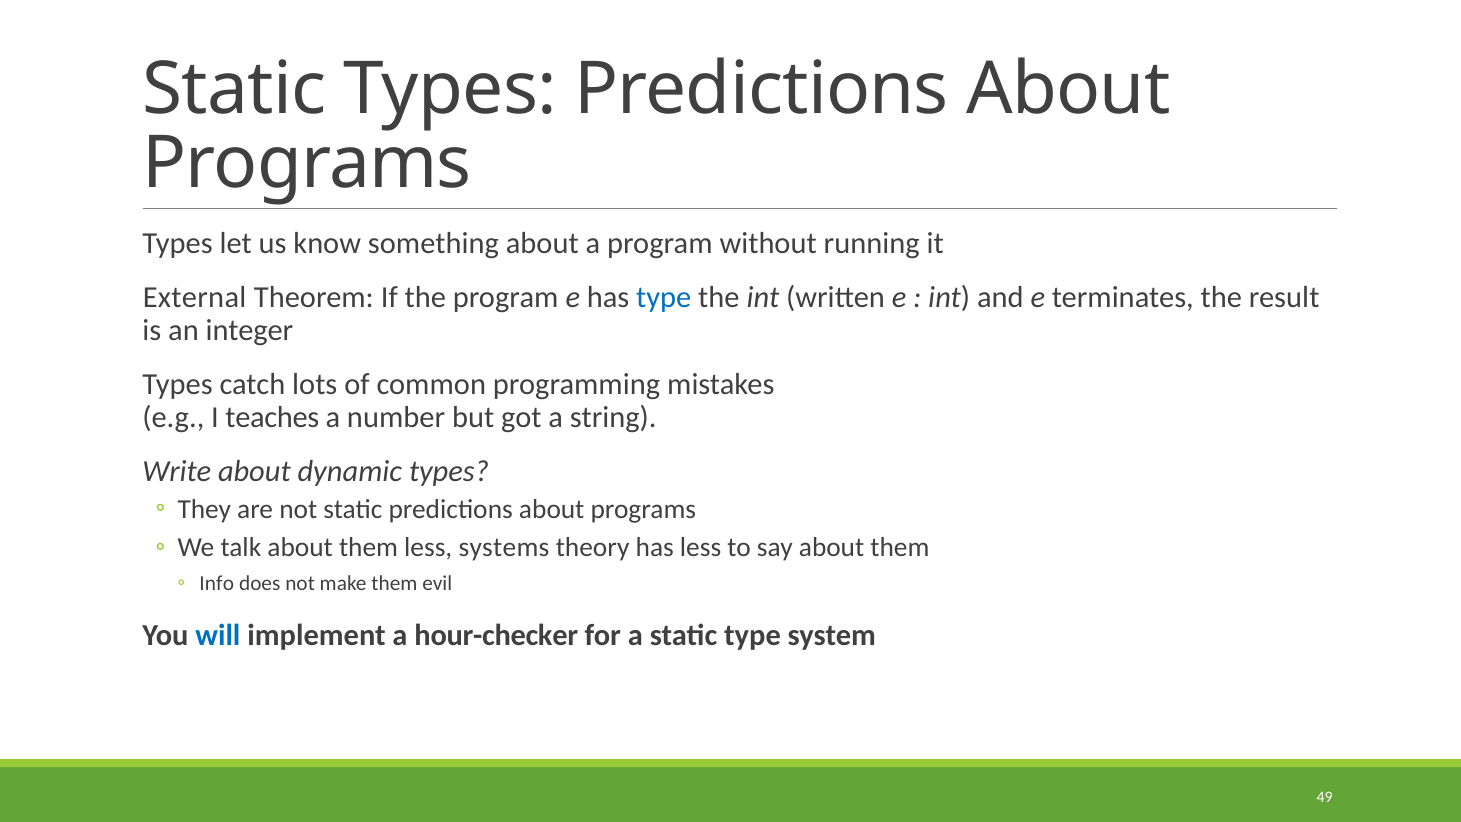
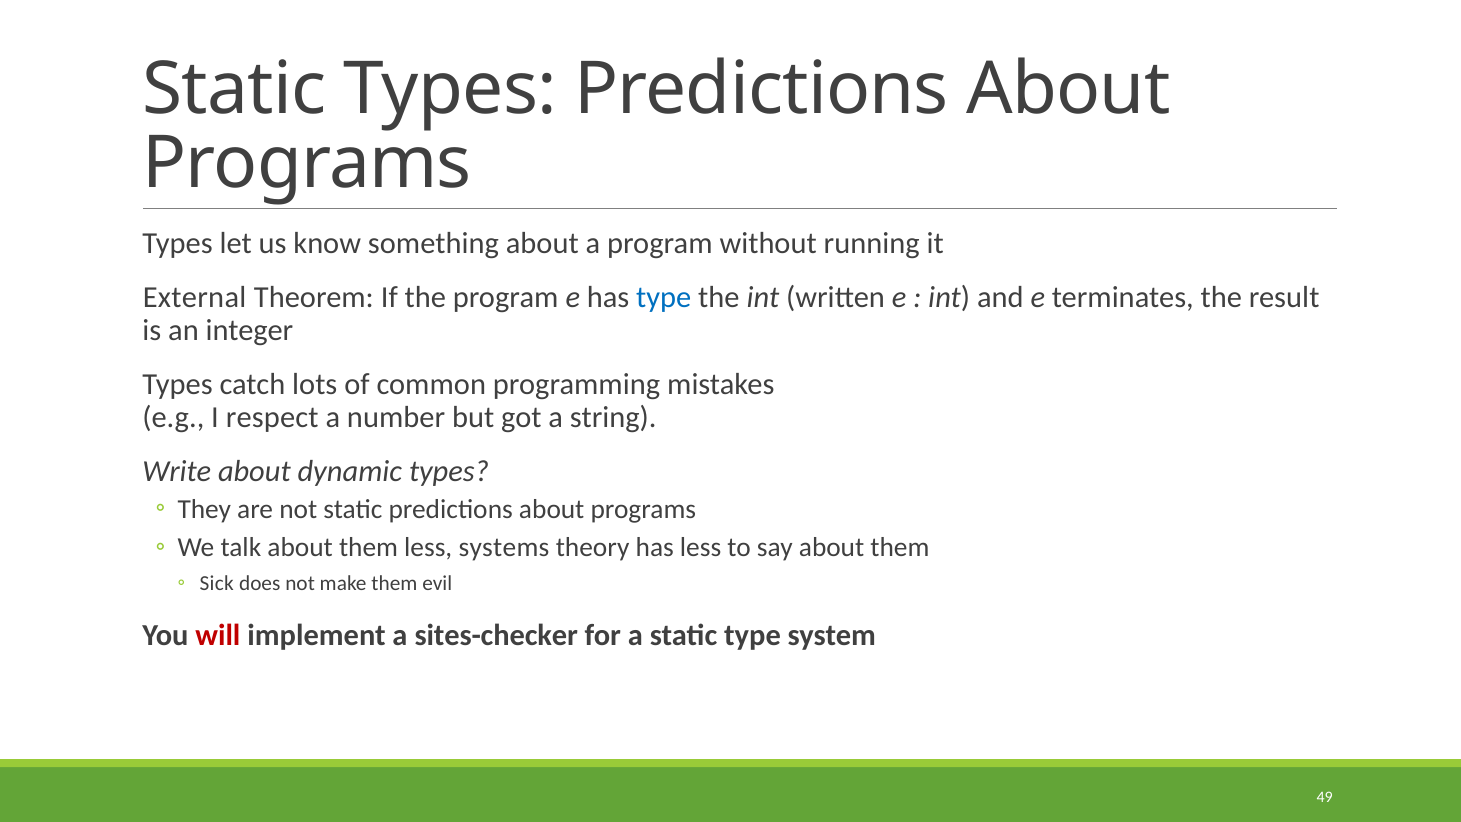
teaches: teaches -> respect (272, 417)
Info: Info -> Sick (217, 583)
will colour: blue -> red (218, 635)
hour-checker: hour-checker -> sites-checker (496, 635)
